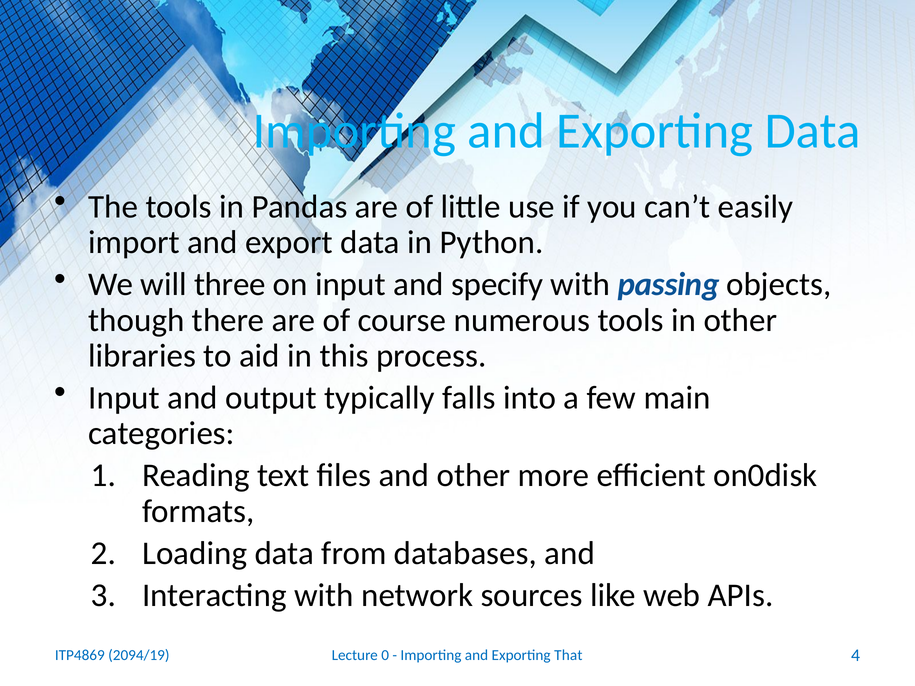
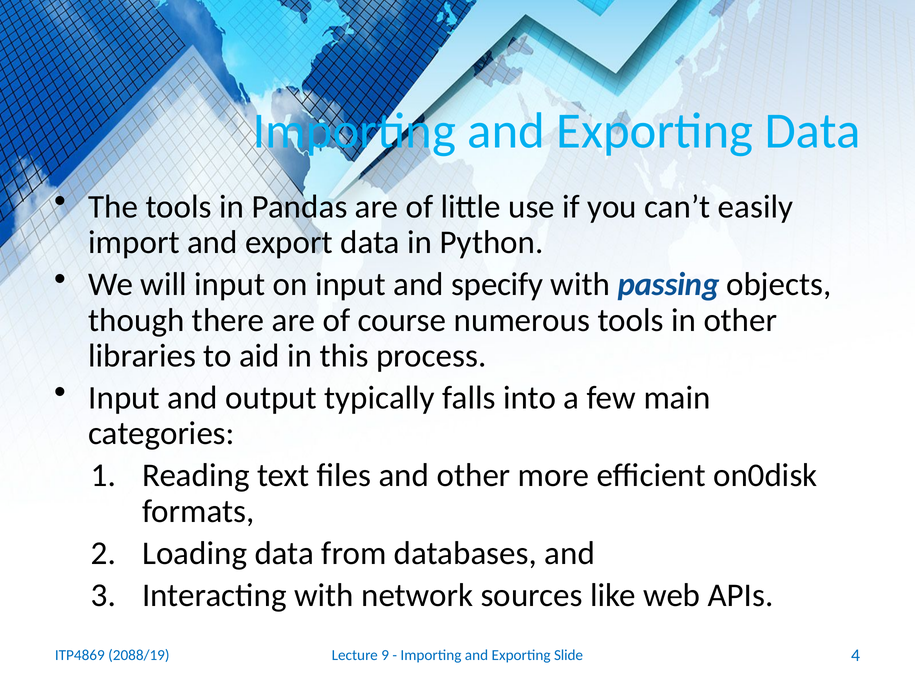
will three: three -> input (230, 285)
0: 0 -> 9 (385, 655)
That: That -> Slide (568, 655)
2094/19: 2094/19 -> 2088/19 (139, 655)
